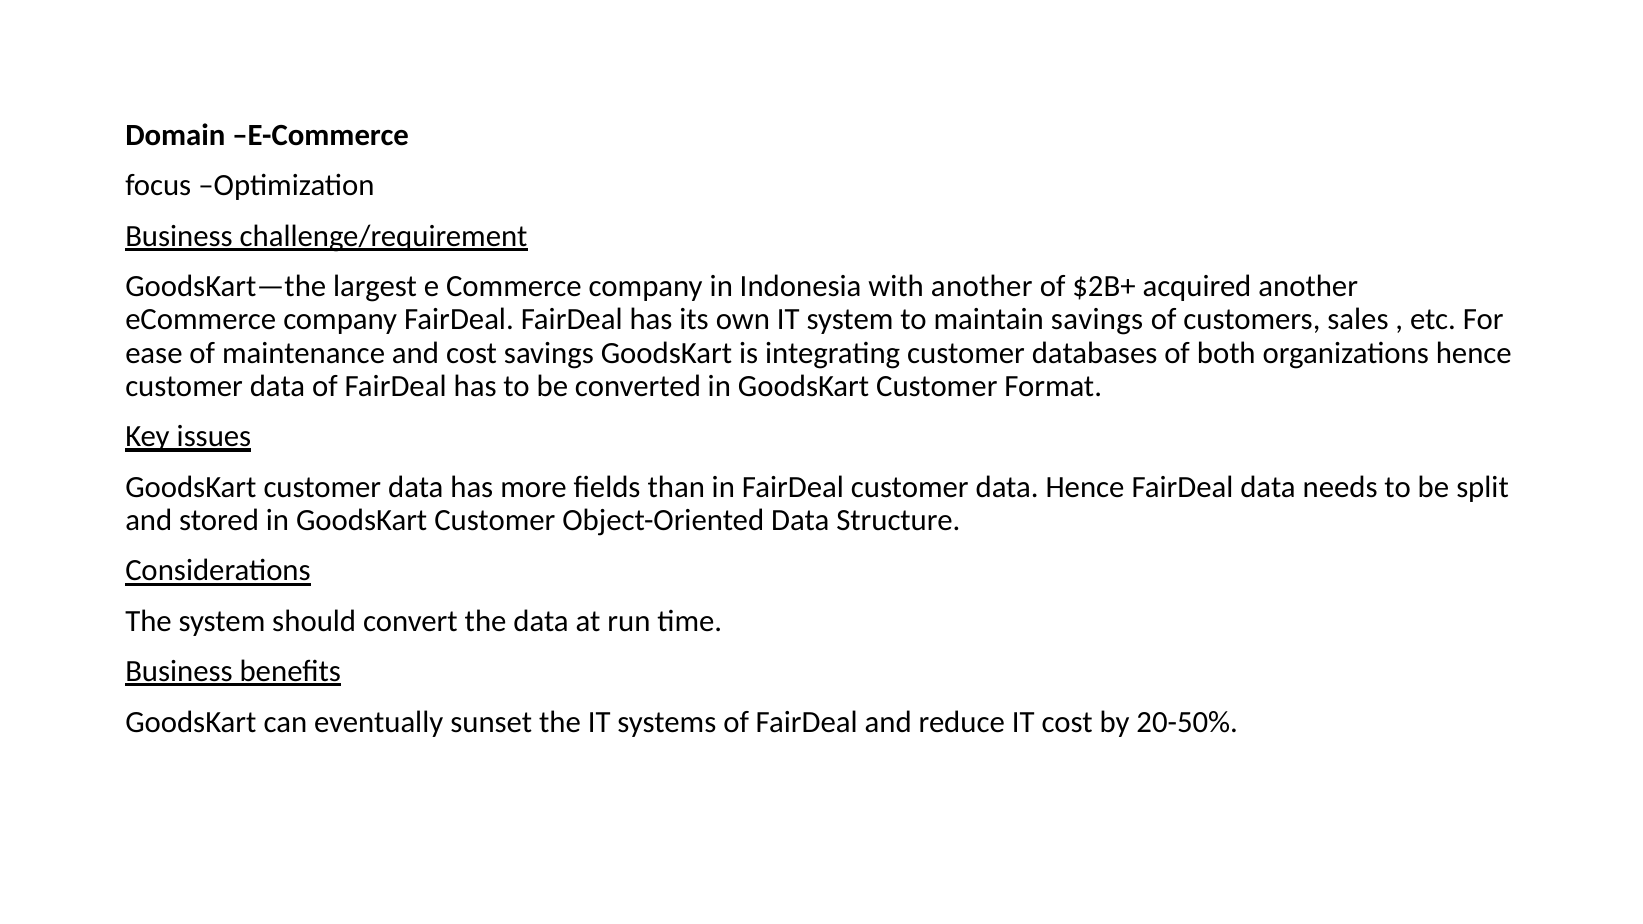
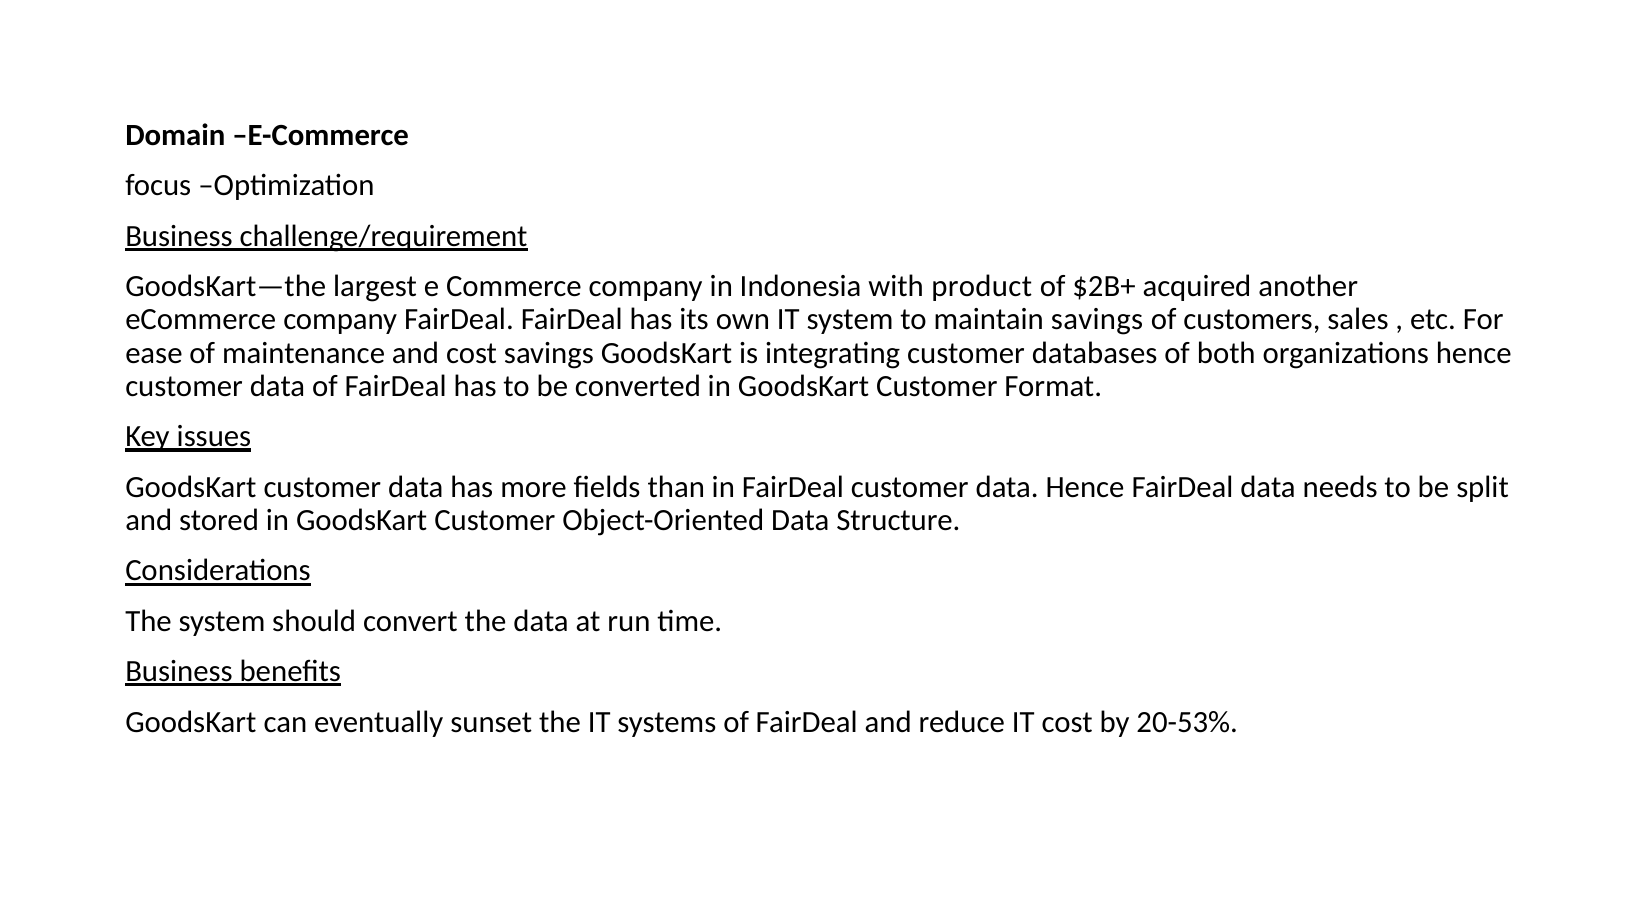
with another: another -> product (982, 286)
20-50%: 20-50% -> 20-53% (1187, 722)
